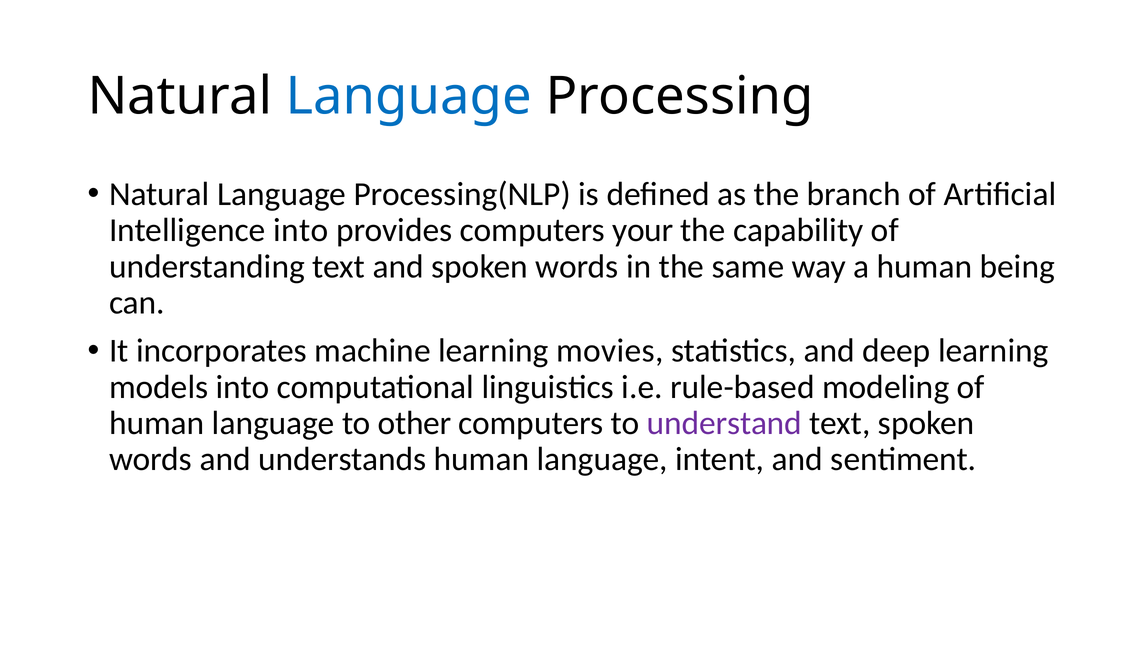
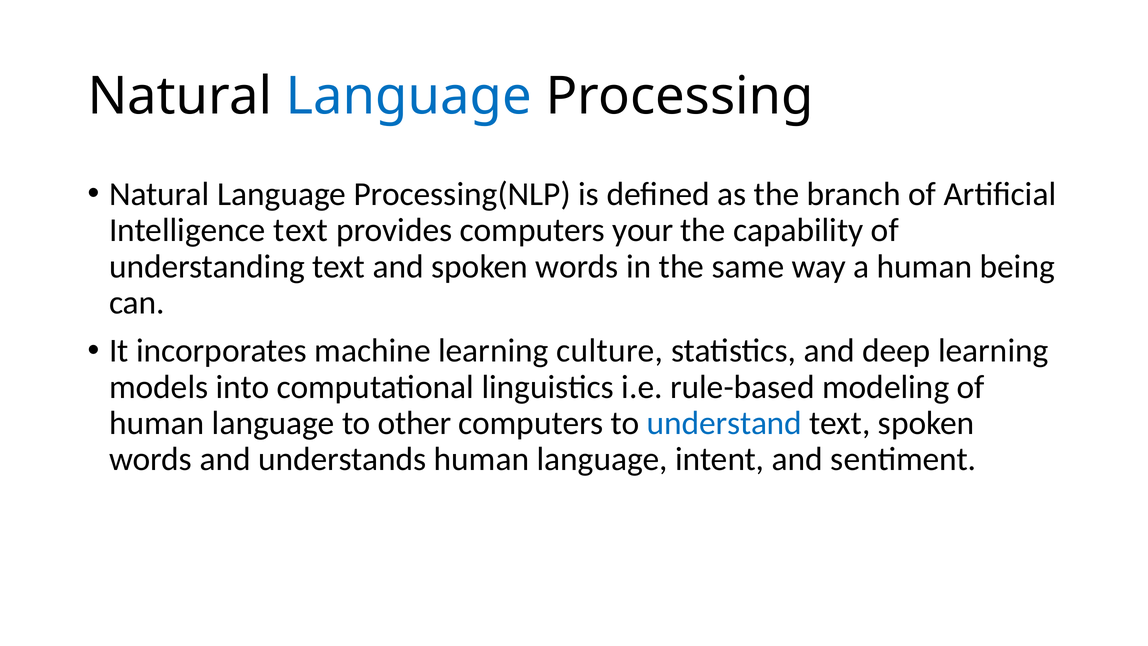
Intelligence into: into -> text (301, 230)
movies: movies -> culture (610, 351)
understand colour: purple -> blue (724, 423)
